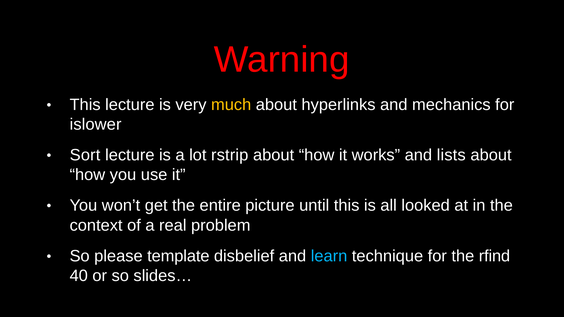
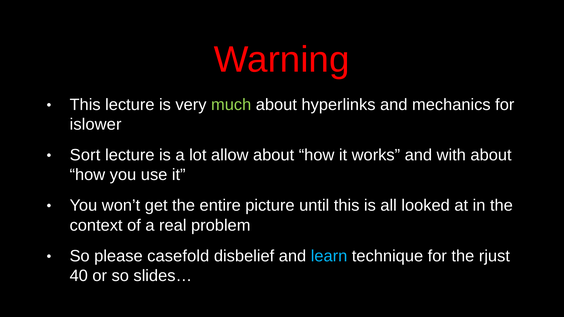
much colour: yellow -> light green (231, 105)
rstrip: rstrip -> allow (230, 155)
lists: lists -> with (451, 155)
template: template -> casefold (178, 256)
rfind: rfind -> rjust (494, 256)
